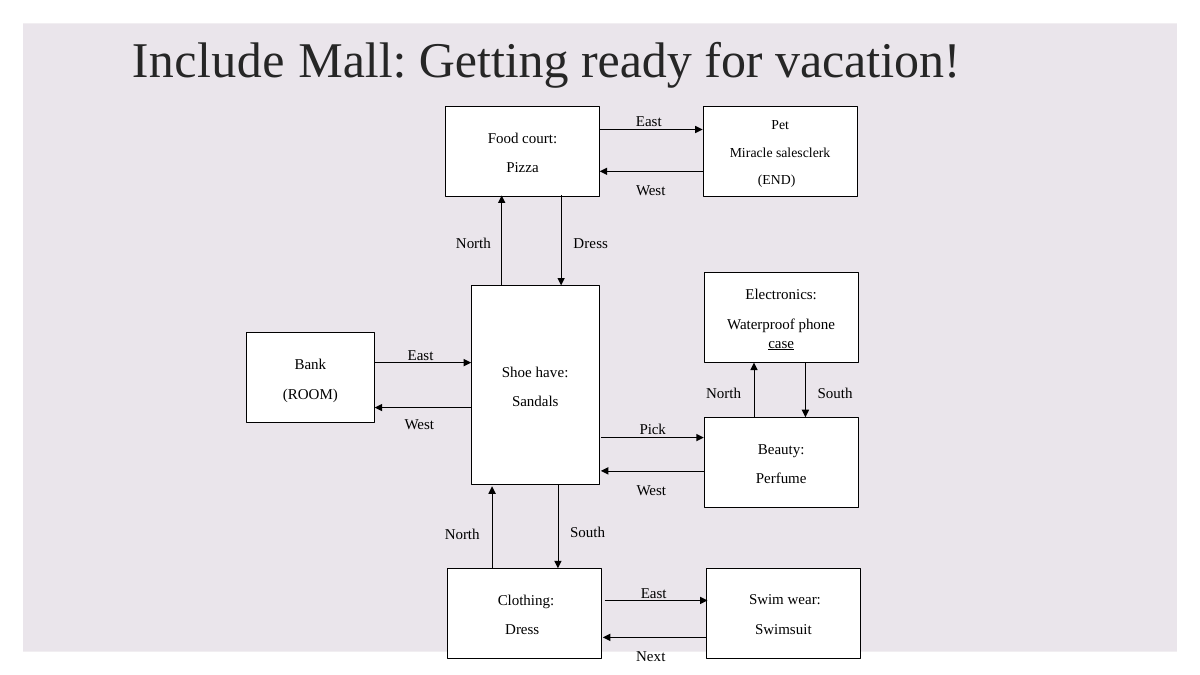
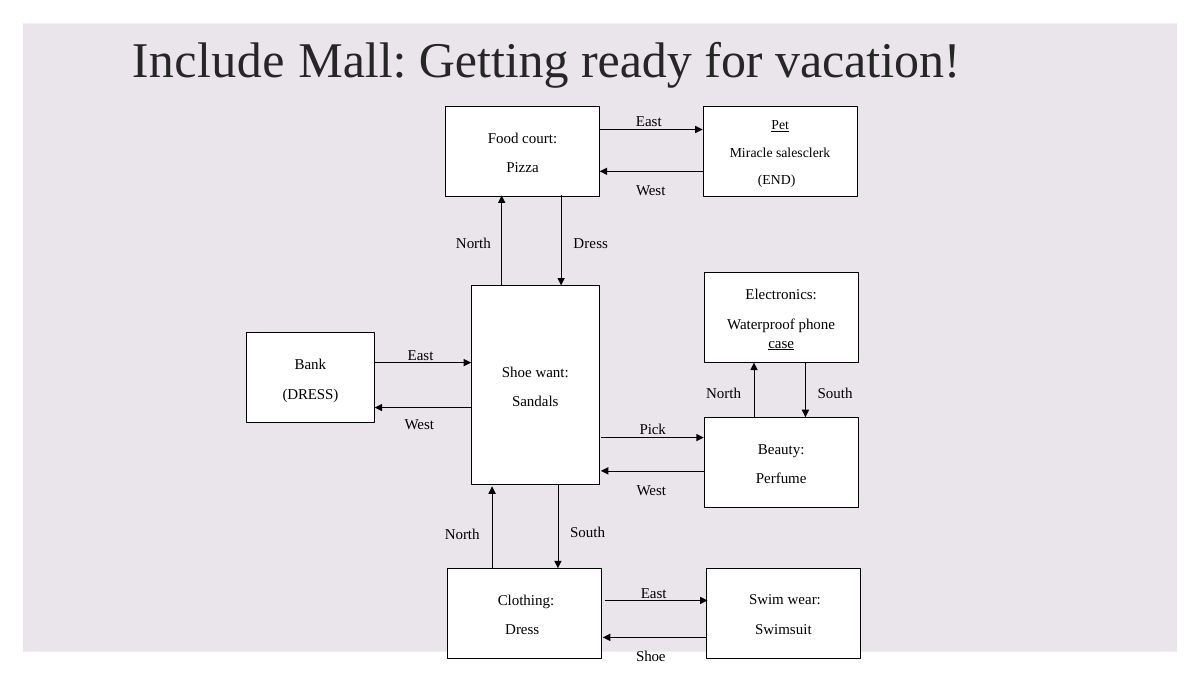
Pet underline: none -> present (780, 125)
have: have -> want (552, 372)
ROOM: ROOM -> DRESS (310, 394)
Next: Next -> Shoe (651, 656)
